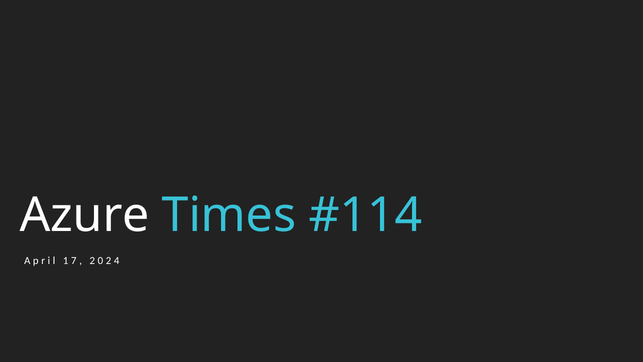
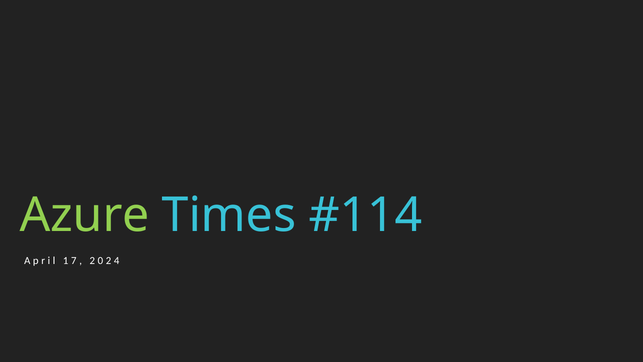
Azure colour: white -> light green (85, 215)
